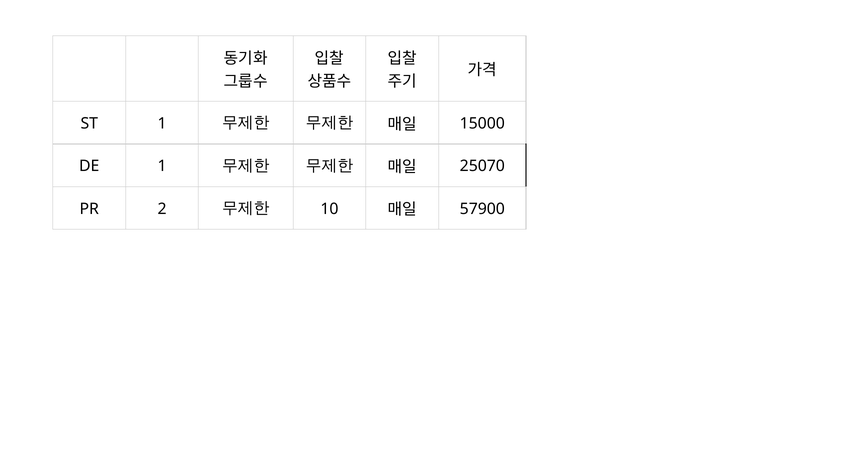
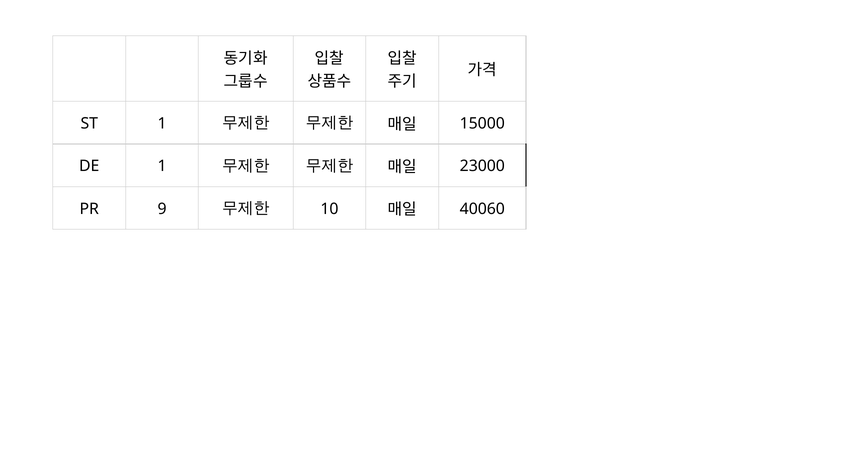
25070: 25070 -> 23000 (482, 166)
2: 2 -> 9 (162, 209)
57900: 57900 -> 40060 (482, 209)
